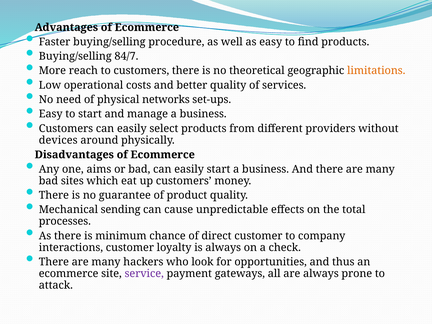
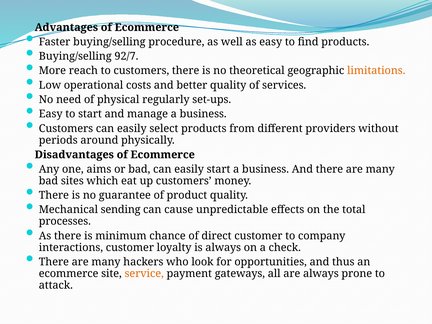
84/7: 84/7 -> 92/7 (126, 56)
networks: networks -> regularly (166, 100)
devices: devices -> periods (58, 140)
service colour: purple -> orange (144, 274)
